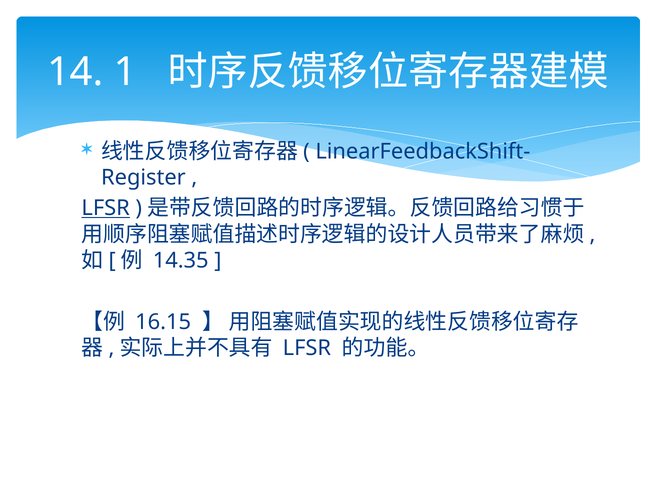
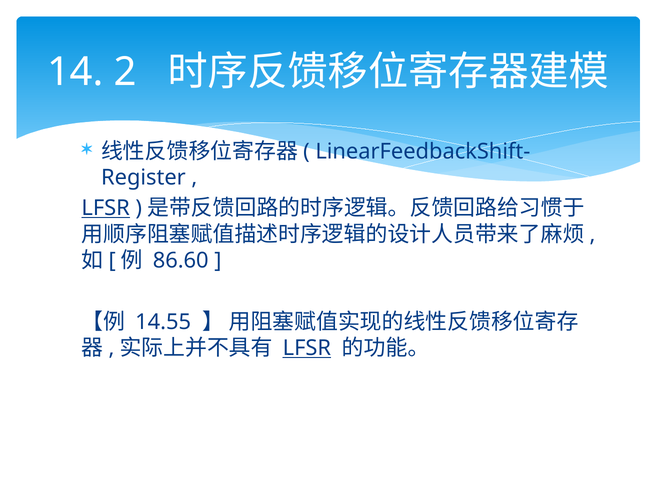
1: 1 -> 2 (125, 72)
14.35: 14.35 -> 86.60 (181, 261)
16.15: 16.15 -> 14.55 (163, 322)
LFSR underline: none -> present (307, 348)
